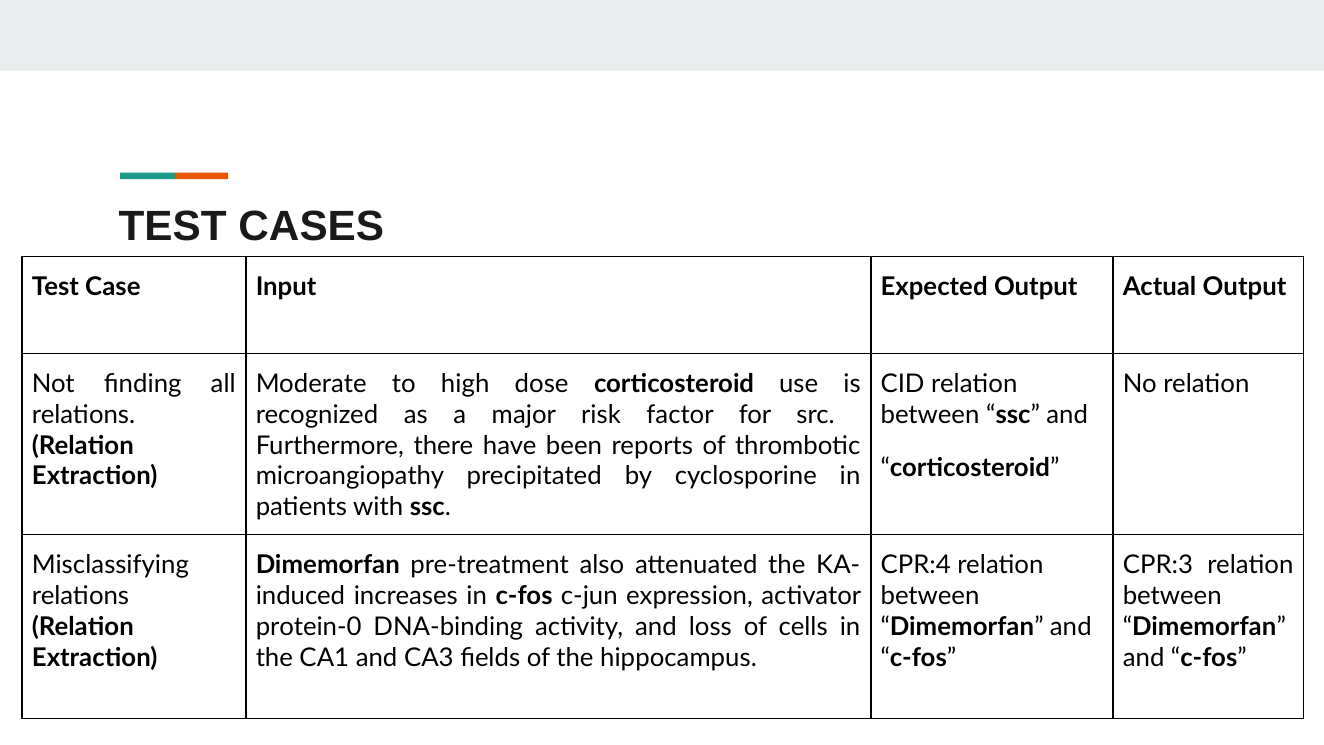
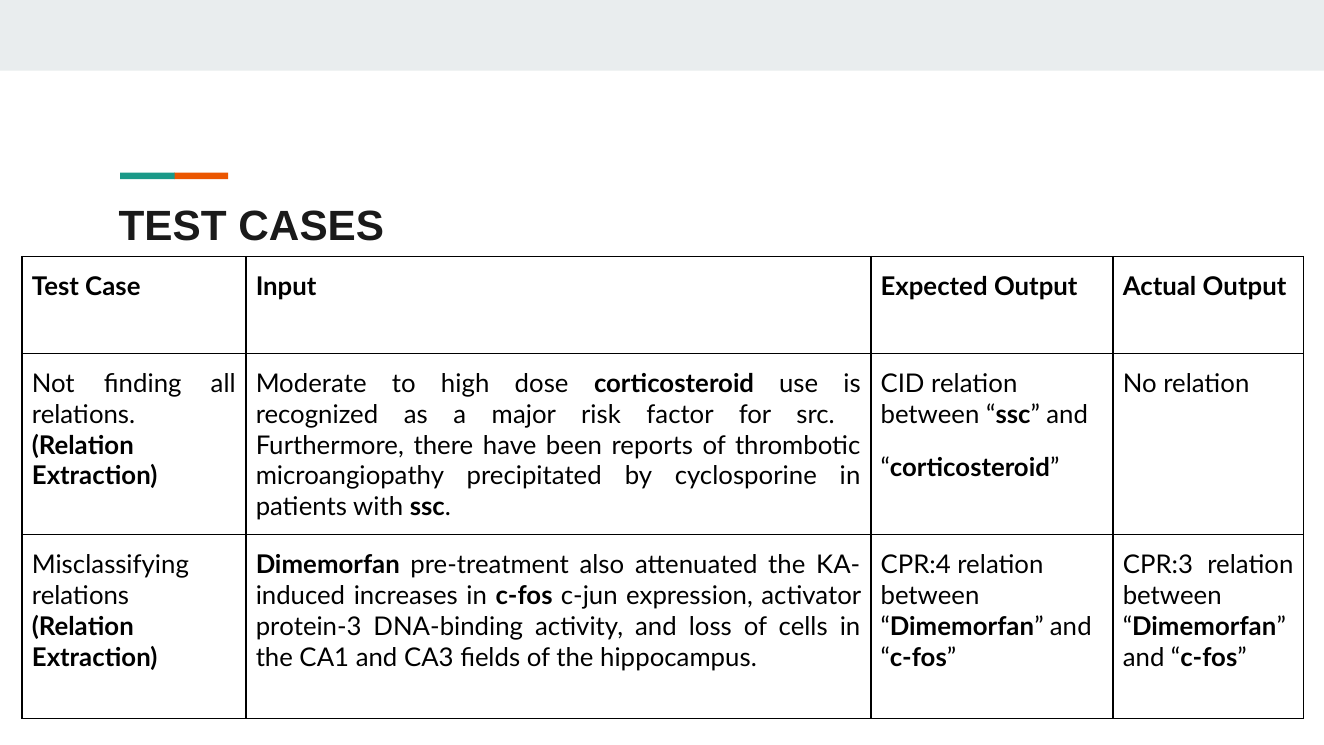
protein-0: protein-0 -> protein-3 (309, 626)
